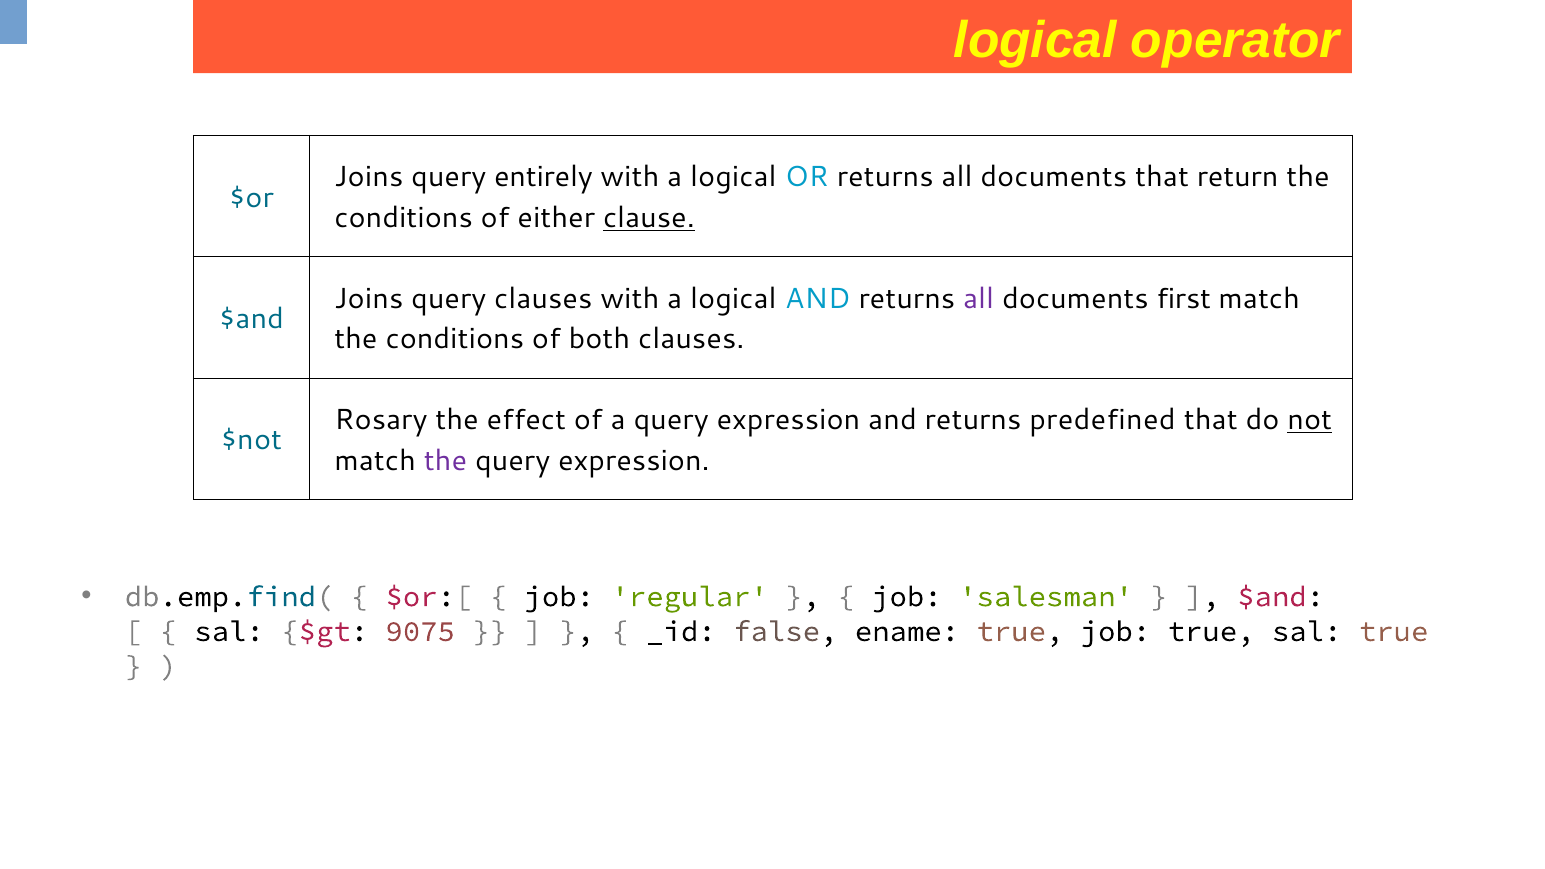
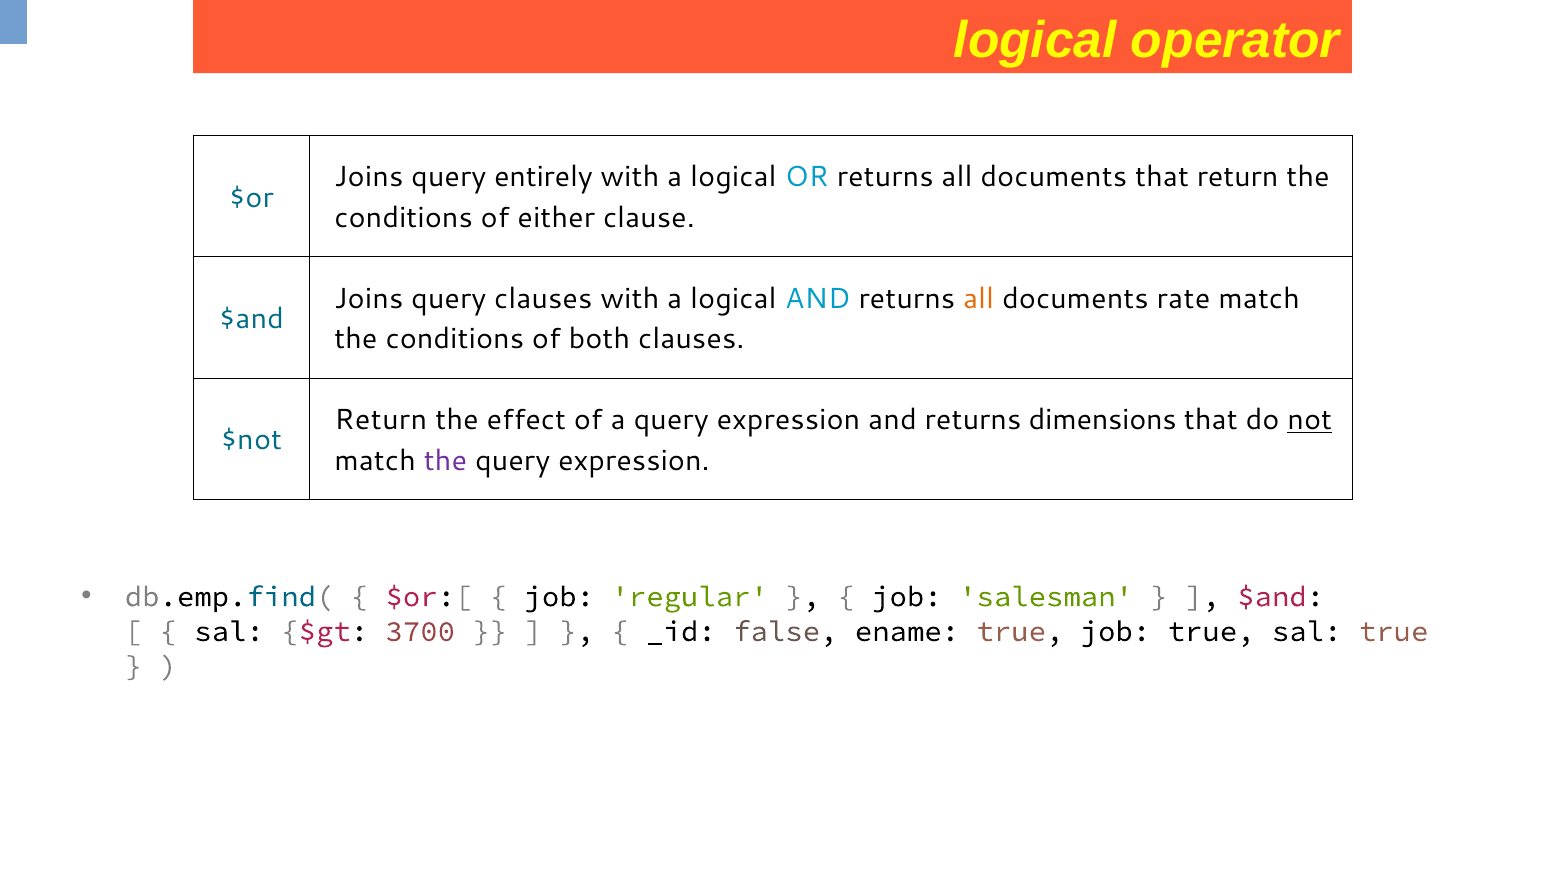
clause underline: present -> none (649, 218)
all colour: purple -> orange (979, 299)
first: first -> rate (1184, 299)
Rosary: Rosary -> Return (381, 420)
predefined: predefined -> dimensions (1103, 420)
9075: 9075 -> 3700 (420, 631)
